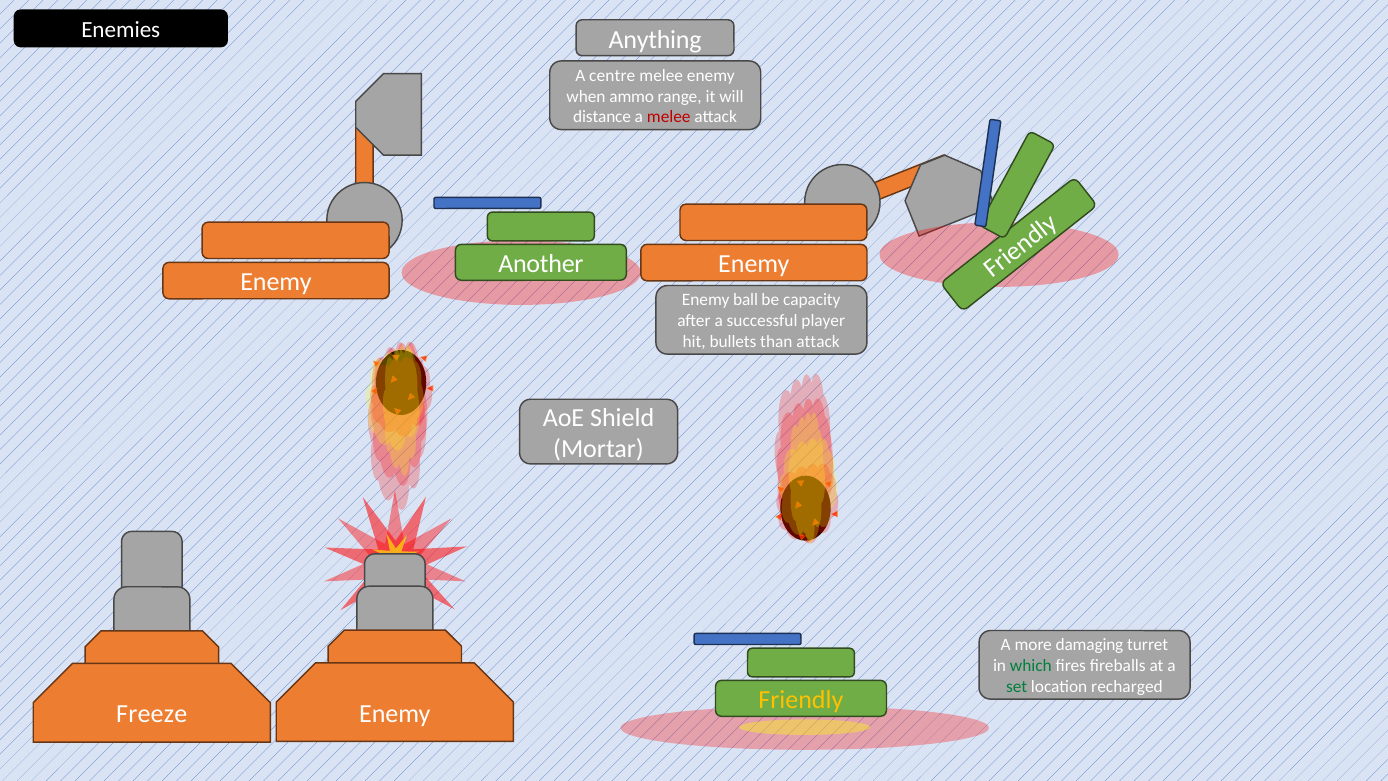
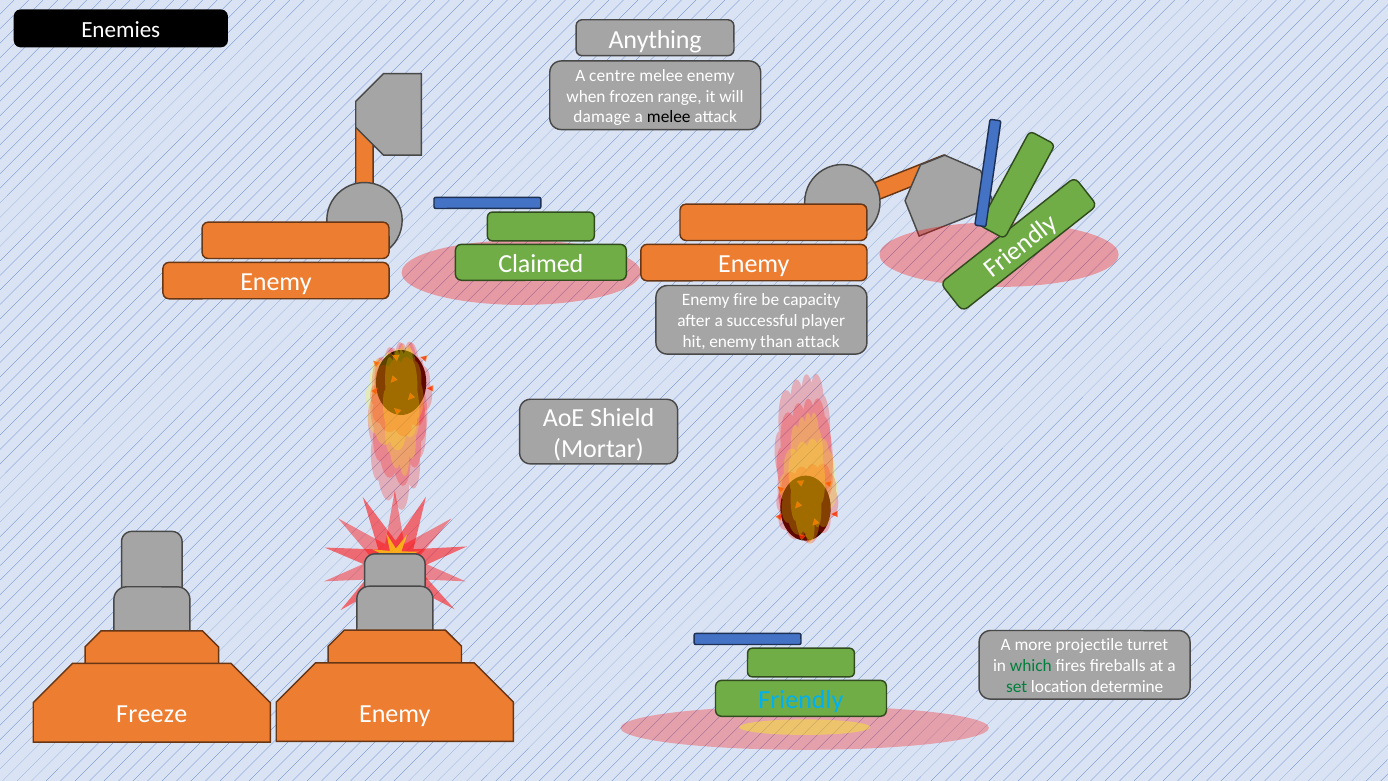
ammo: ammo -> frozen (632, 96)
distance: distance -> damage (602, 117)
melee colour: red -> black (669, 117)
Another: Another -> Claimed (541, 264)
ball: ball -> fire (745, 300)
hit bullets: bullets -> enemy (733, 342)
damaging: damaging -> projectile (1089, 645)
recharged: recharged -> determine (1127, 687)
Friendly colour: yellow -> light blue (801, 700)
